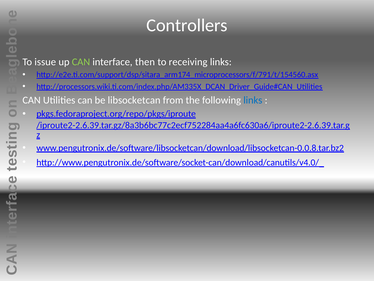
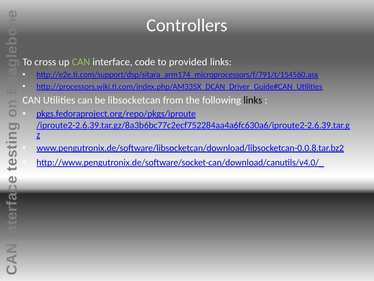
issue: issue -> cross (45, 62)
then: then -> code (145, 62)
receiving: receiving -> provided (188, 62)
links colour: blue -> black (253, 100)
